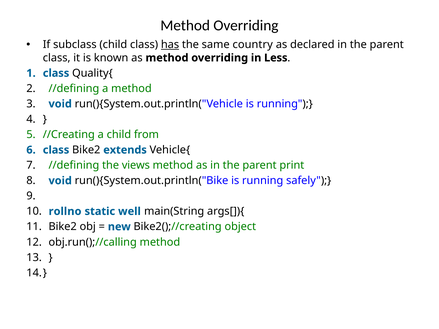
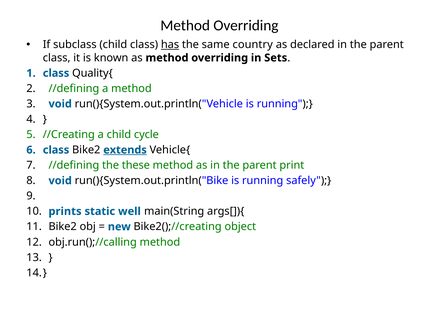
Less: Less -> Sets (276, 58)
from: from -> cycle (146, 135)
extends underline: none -> present (125, 150)
views: views -> these (136, 165)
rollno: rollno -> prints (65, 212)
